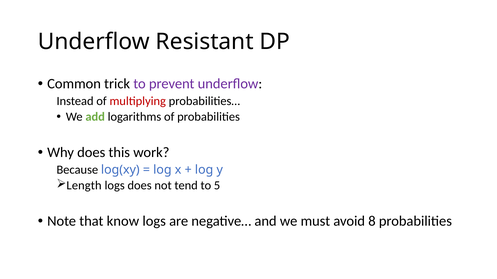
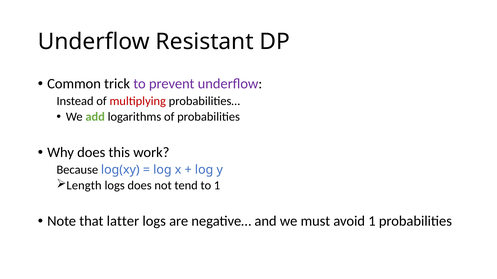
to 5: 5 -> 1 (217, 186)
know: know -> latter (123, 222)
avoid 8: 8 -> 1 (372, 222)
